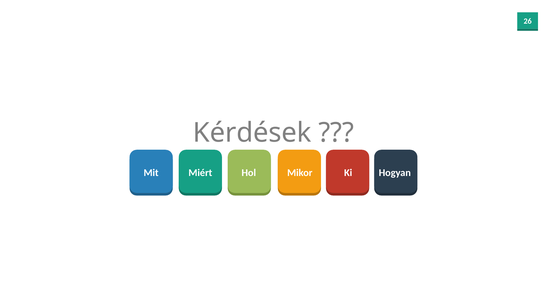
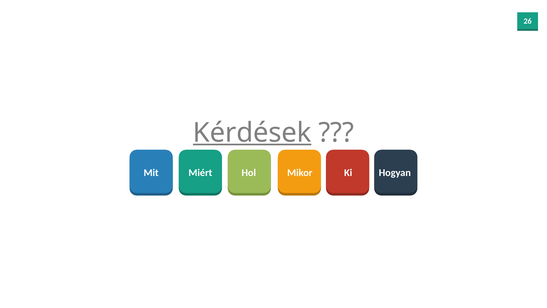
Kérdések underline: none -> present (252, 133)
